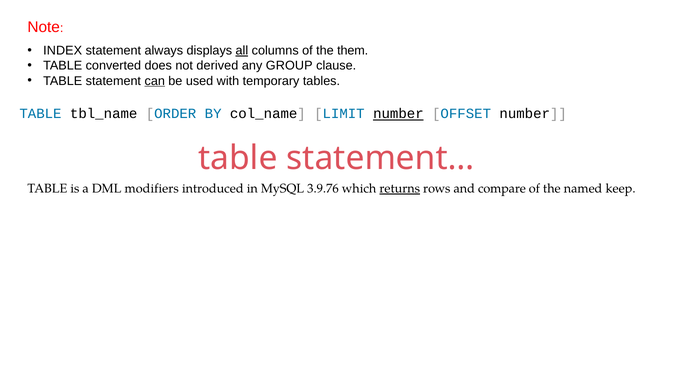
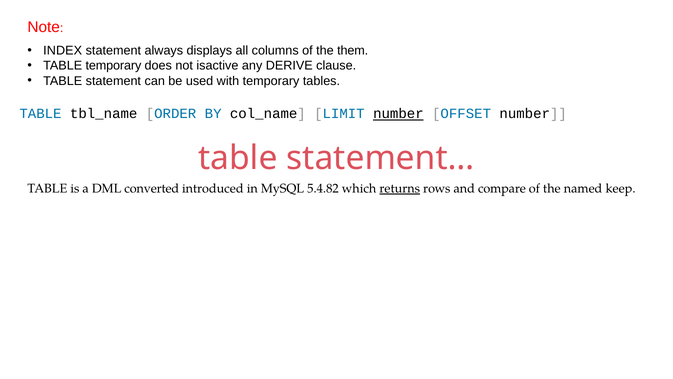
all underline: present -> none (242, 51)
TABLE converted: converted -> temporary (113, 66)
derived: derived -> isactive (217, 66)
GROUP: GROUP -> DERIVE (289, 66)
can underline: present -> none (155, 81)
modifiers: modifiers -> converted (152, 188)
3.9.76: 3.9.76 -> 5.4.82 (323, 188)
